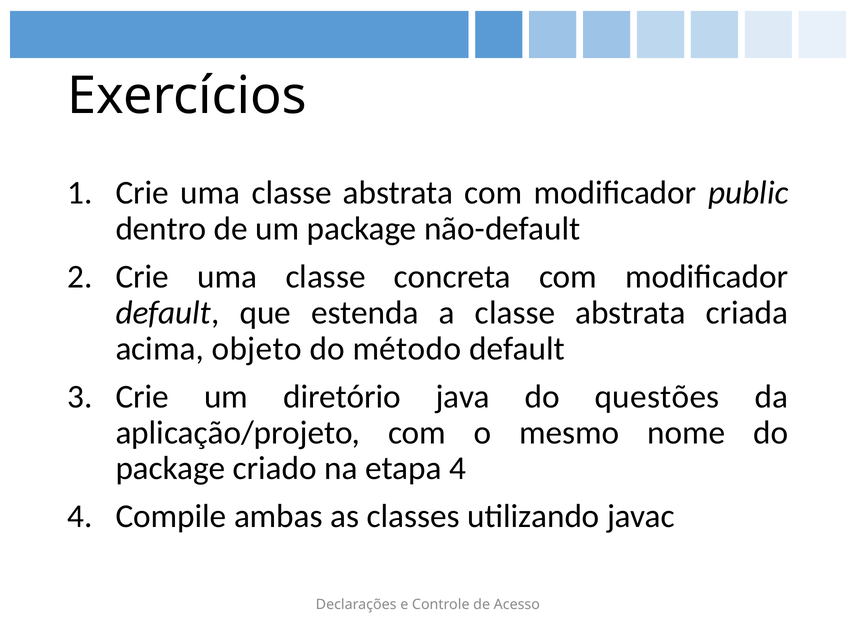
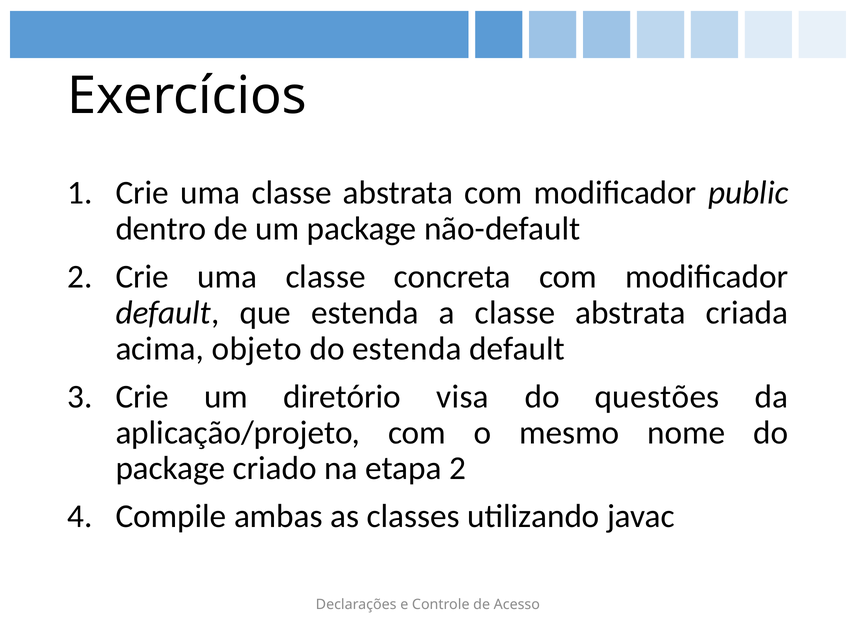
do método: método -> estenda (407, 349)
java: java -> visa (463, 397)
etapa 4: 4 -> 2 (458, 468)
